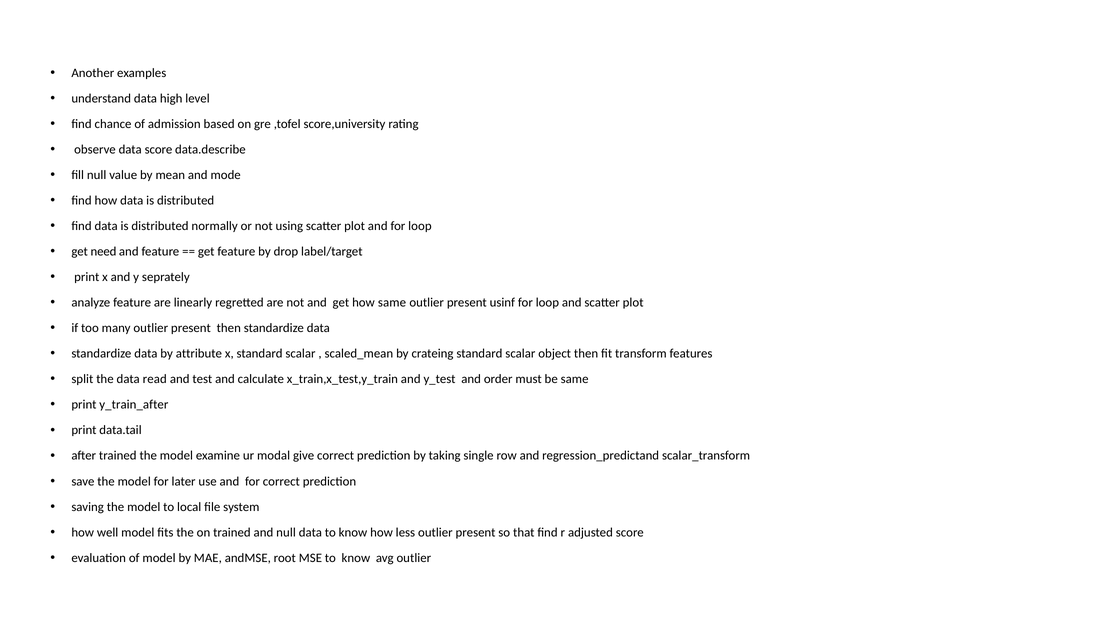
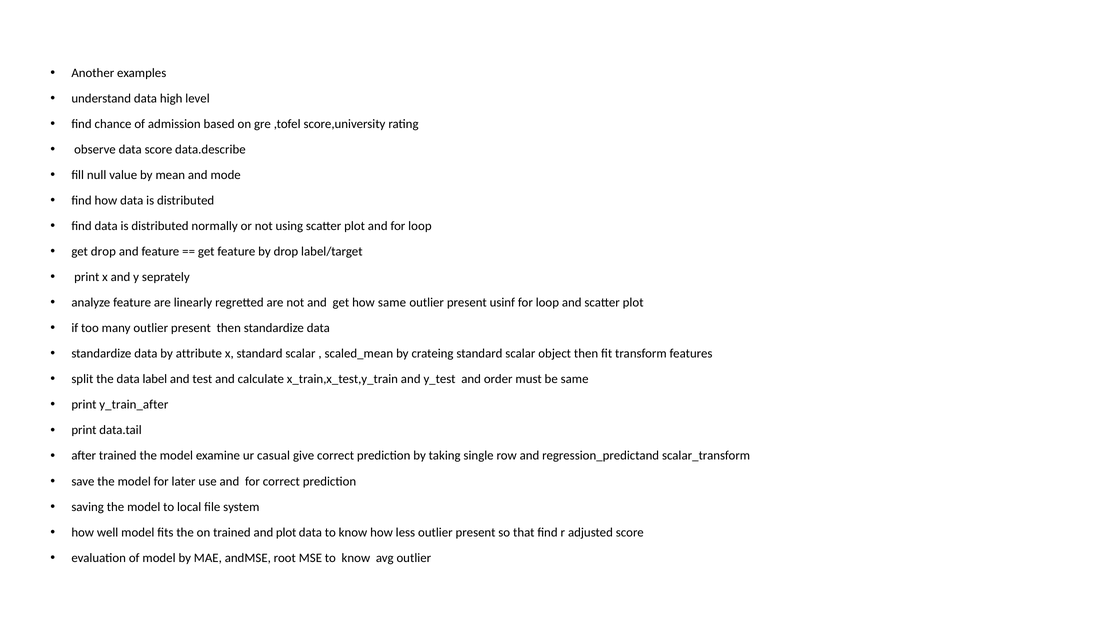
get need: need -> drop (103, 252)
read: read -> label (155, 379)
modal: modal -> casual (274, 456)
and null: null -> plot (286, 532)
